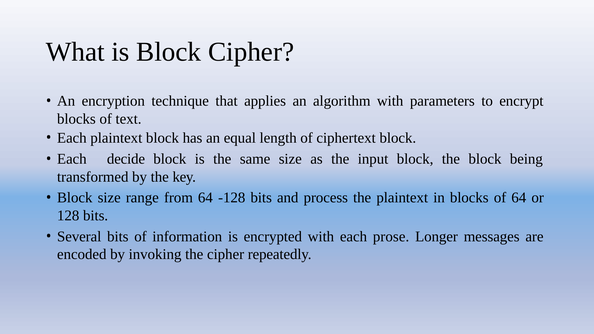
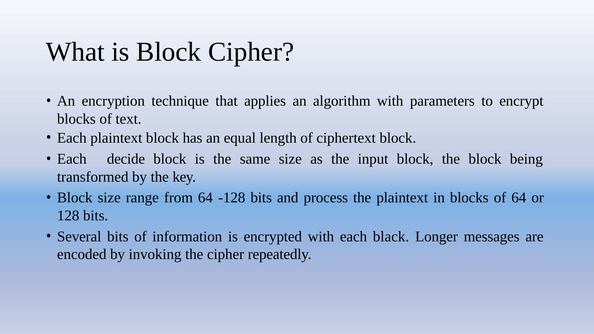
prose: prose -> black (391, 237)
